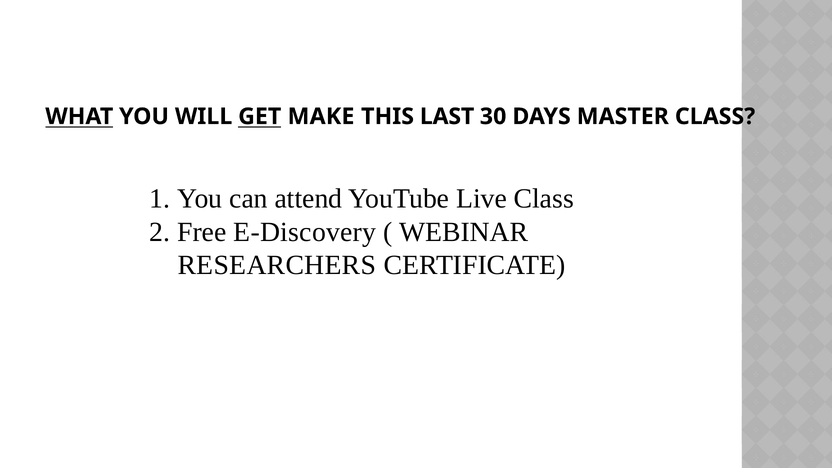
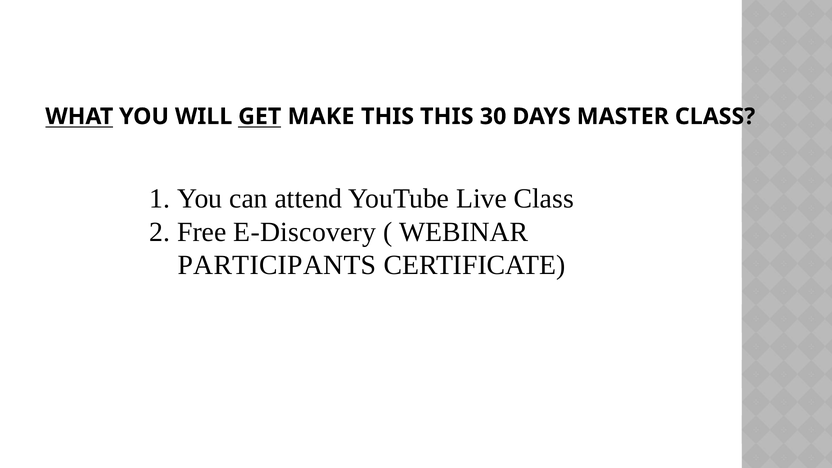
THIS LAST: LAST -> THIS (447, 116)
RESEARCHERS: RESEARCHERS -> PARTICIPANTS (277, 265)
